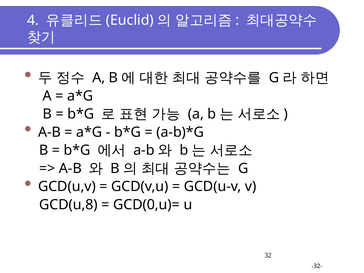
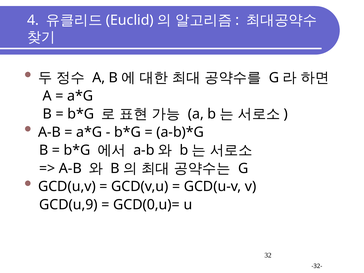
GCD(u,8: GCD(u,8 -> GCD(u,9 (68, 205)
